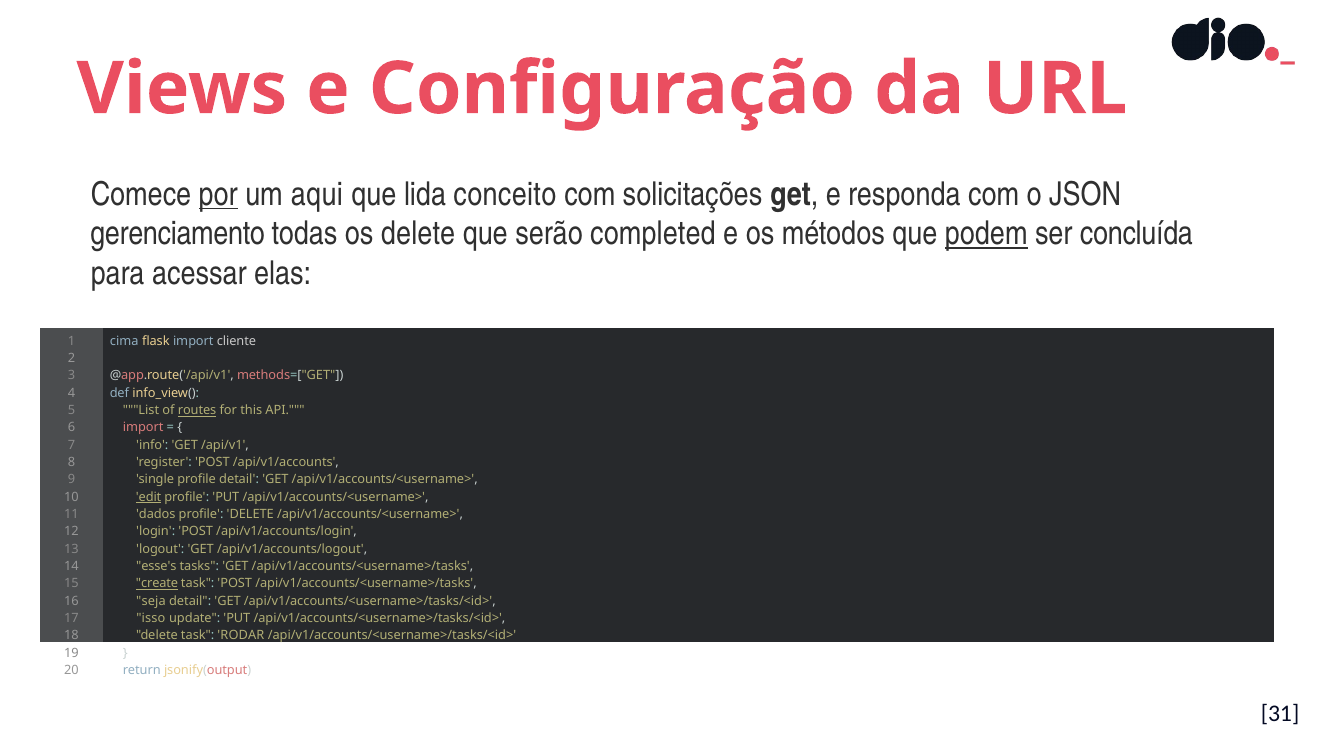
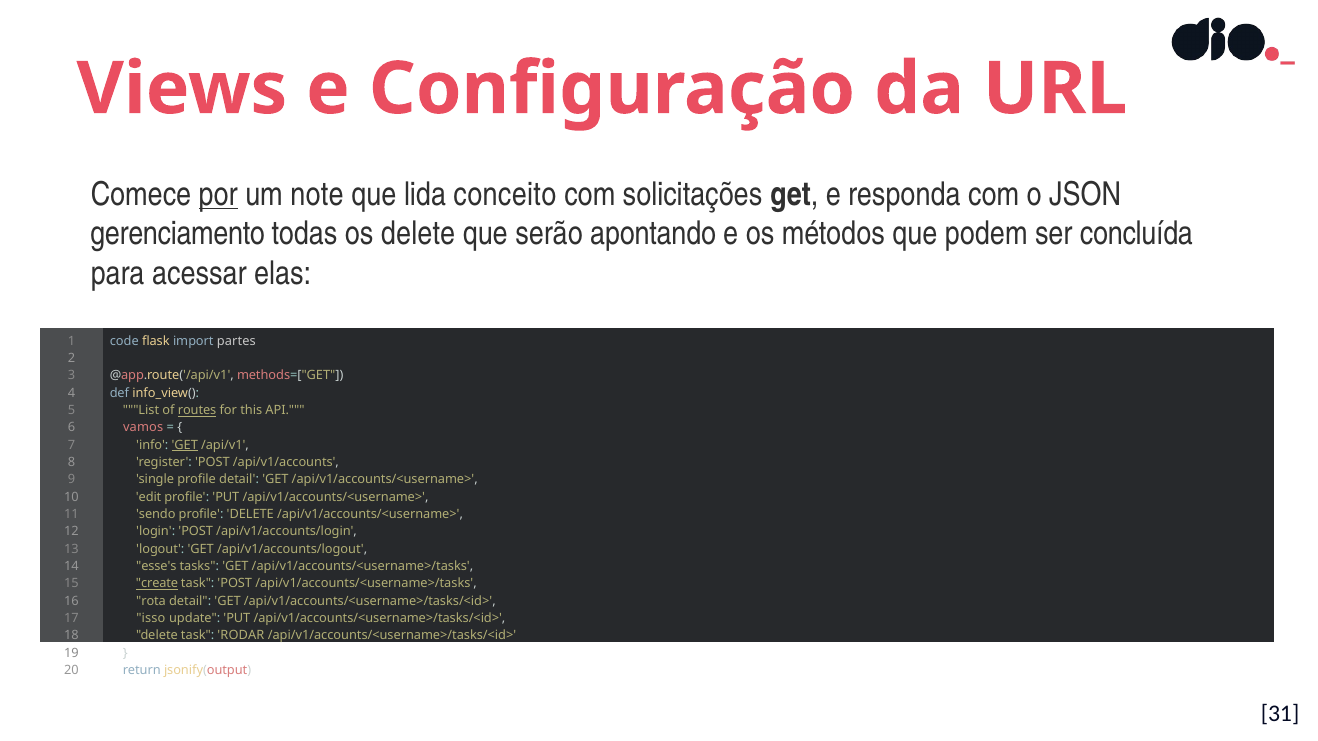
aqui: aqui -> note (317, 194)
completed: completed -> apontando (653, 234)
podem underline: present -> none (986, 234)
cima: cima -> code (124, 341)
cliente: cliente -> partes (236, 341)
import: import -> vamos (143, 428)
GET underline: none -> present (185, 445)
edit underline: present -> none (149, 497)
dados: dados -> sendo (156, 515)
seja: seja -> rota (151, 601)
